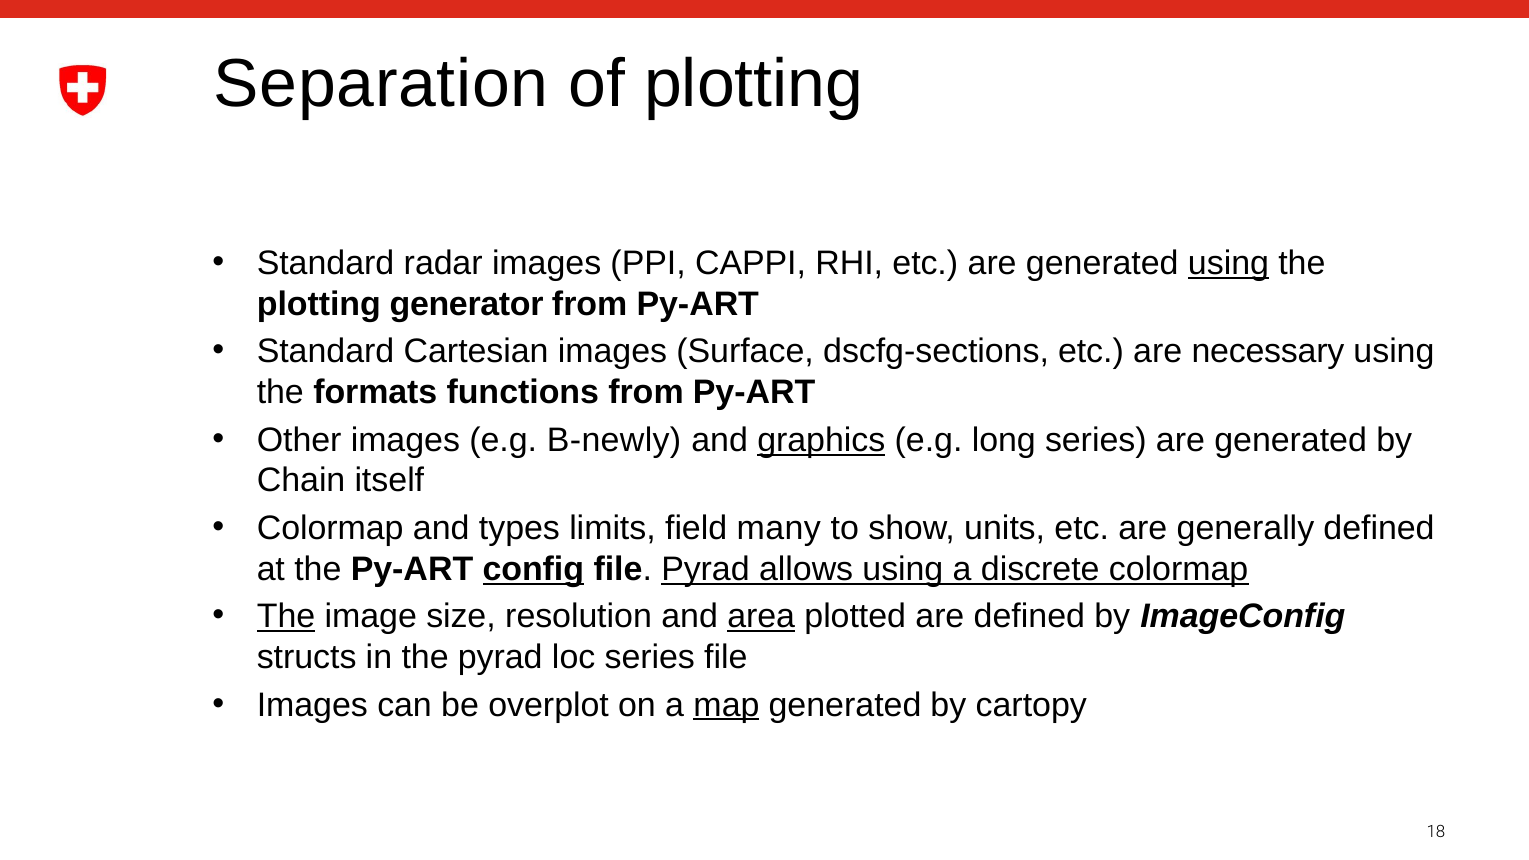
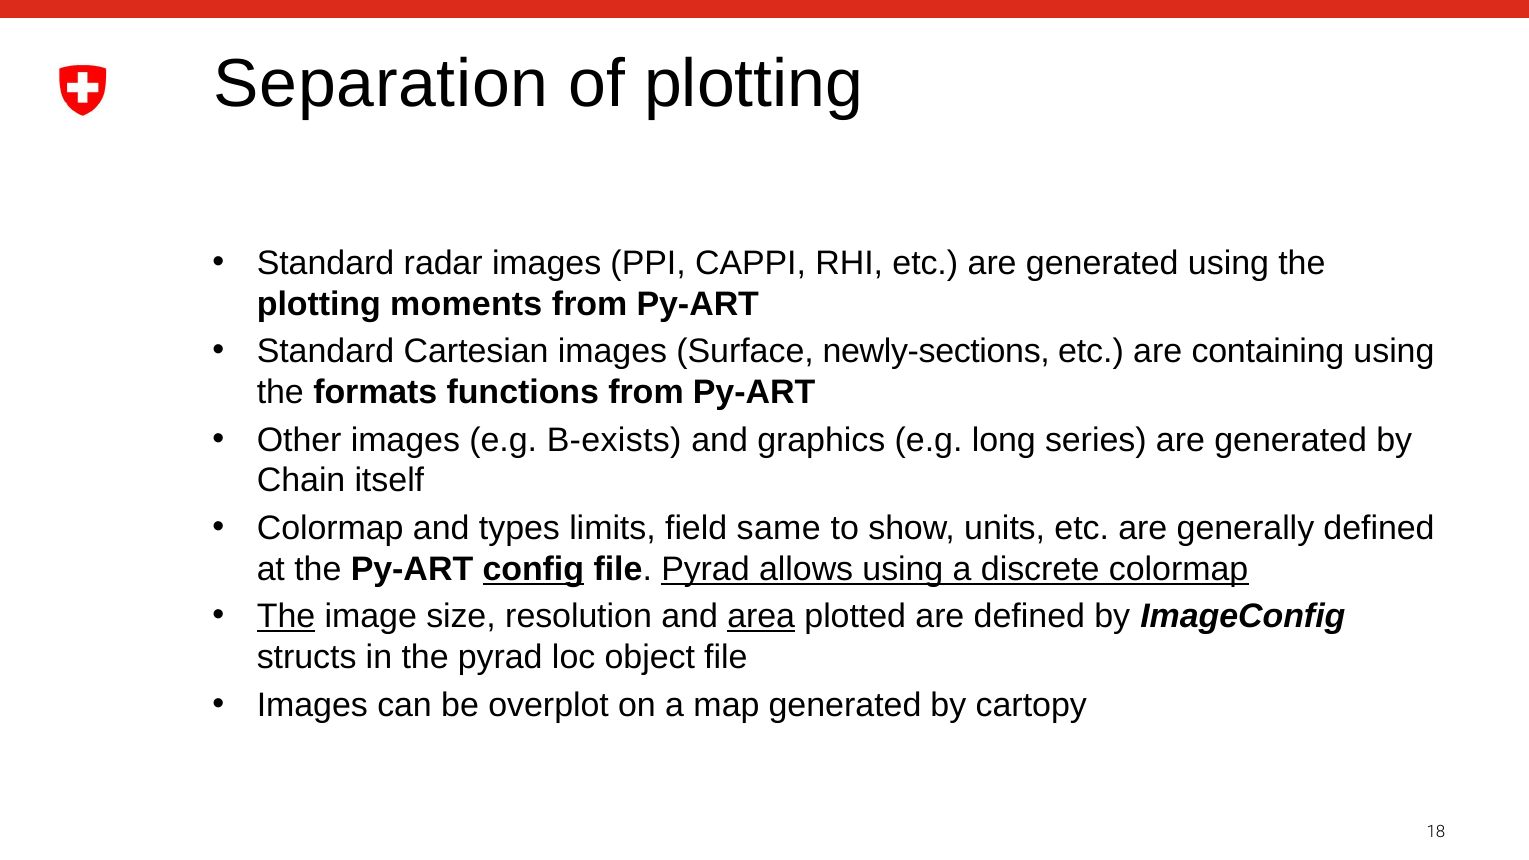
using underline: present -> none (1228, 263)
generator: generator -> moments (466, 304)
dscfg-sections: dscfg-sections -> newly-sections (936, 352)
necessary: necessary -> containing (1268, 352)
B-newly: B-newly -> B-exists (614, 440)
graphics underline: present -> none (821, 440)
many: many -> same (779, 528)
loc series: series -> object (650, 657)
map underline: present -> none (726, 705)
